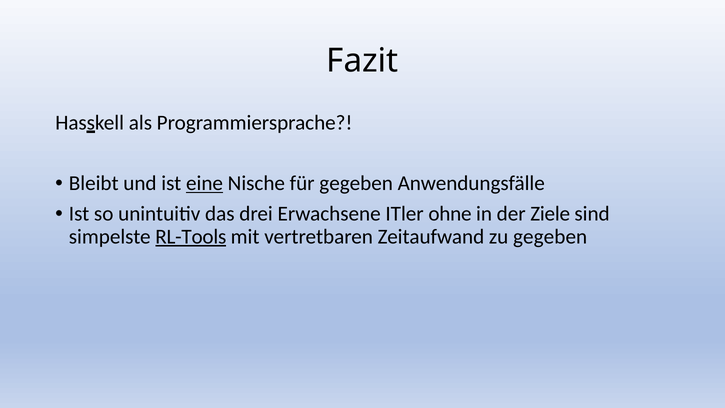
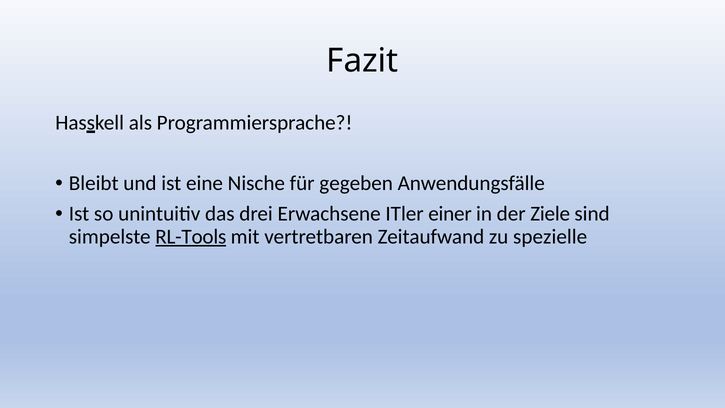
eine underline: present -> none (205, 183)
ohne: ohne -> einer (450, 214)
zu gegeben: gegeben -> spezielle (550, 237)
